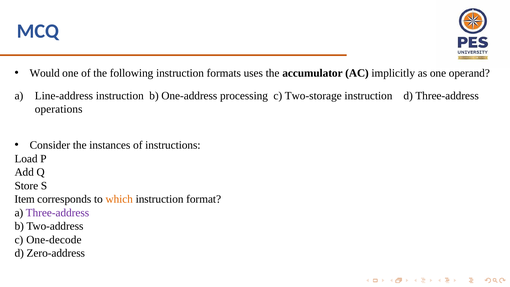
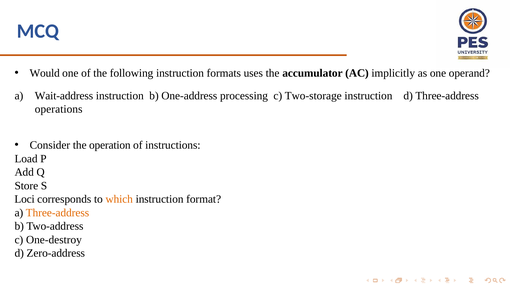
Line-address: Line-address -> Wait-address (64, 96)
instances: instances -> operation (110, 145)
Item: Item -> Loci (25, 199)
Three-address colour: purple -> orange (57, 213)
One-decode: One-decode -> One-destroy (54, 240)
